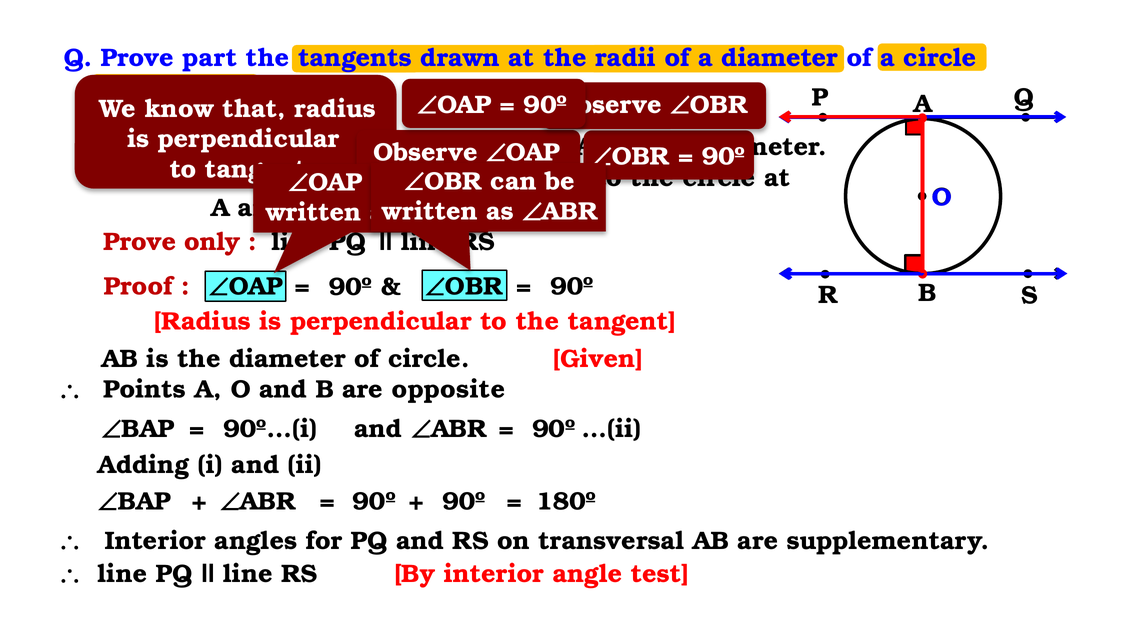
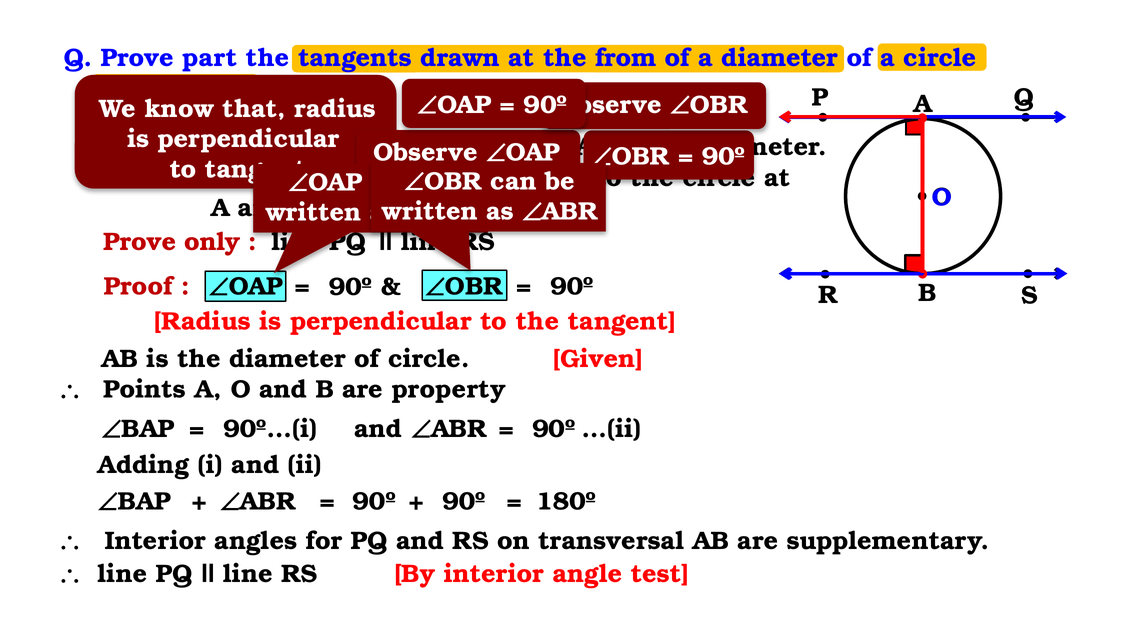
radii: radii -> from (626, 58)
opposite: opposite -> property (449, 390)
